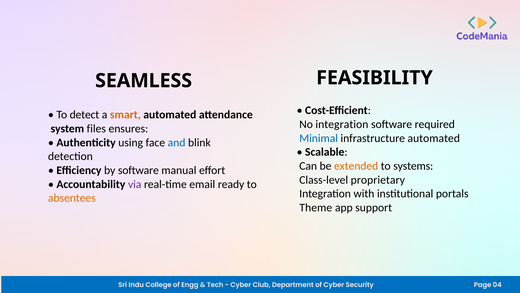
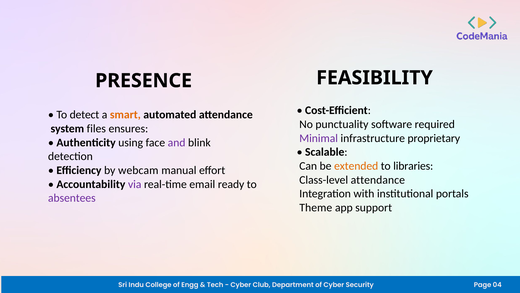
SEAMLESS: SEAMLESS -> PRESENCE (144, 81)
No integration: integration -> punctuality (342, 124)
Minimal colour: blue -> purple (319, 138)
infrastructure automated: automated -> proprietary (434, 138)
and colour: blue -> purple (177, 142)
systems: systems -> libraries (413, 166)
by software: software -> webcam (138, 170)
Class-level proprietary: proprietary -> attendance (378, 180)
absentees colour: orange -> purple (72, 198)
